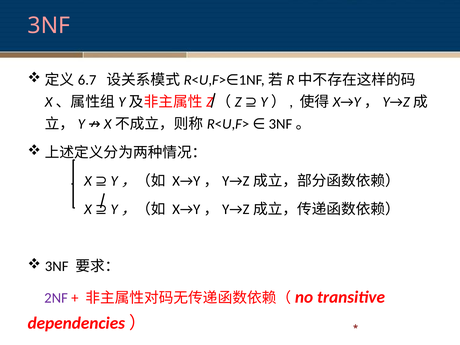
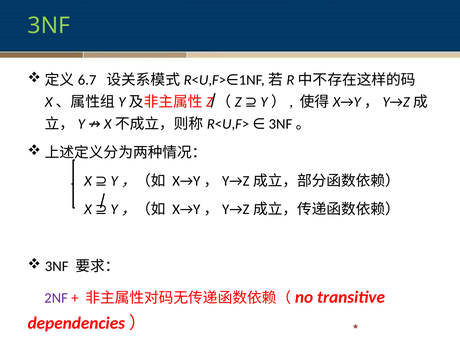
3NF colour: pink -> light green (49, 25)
